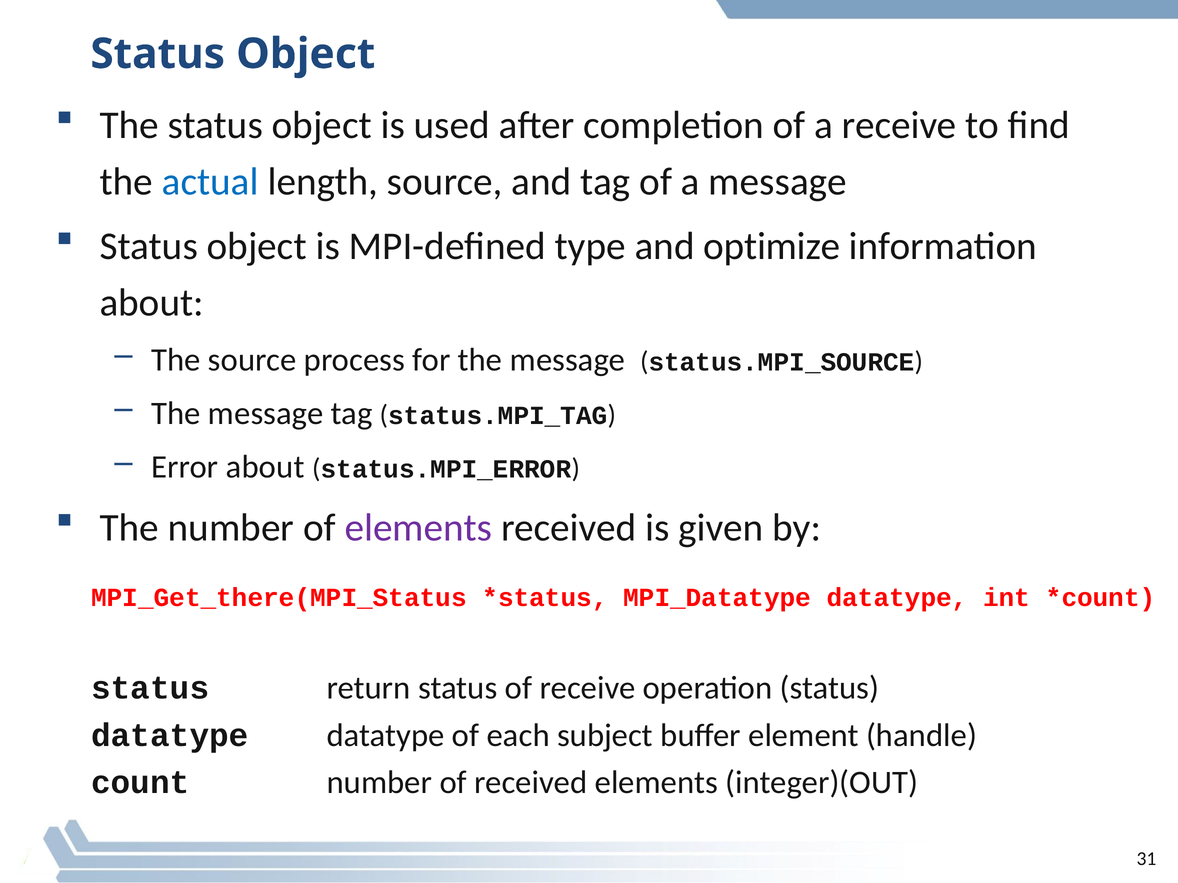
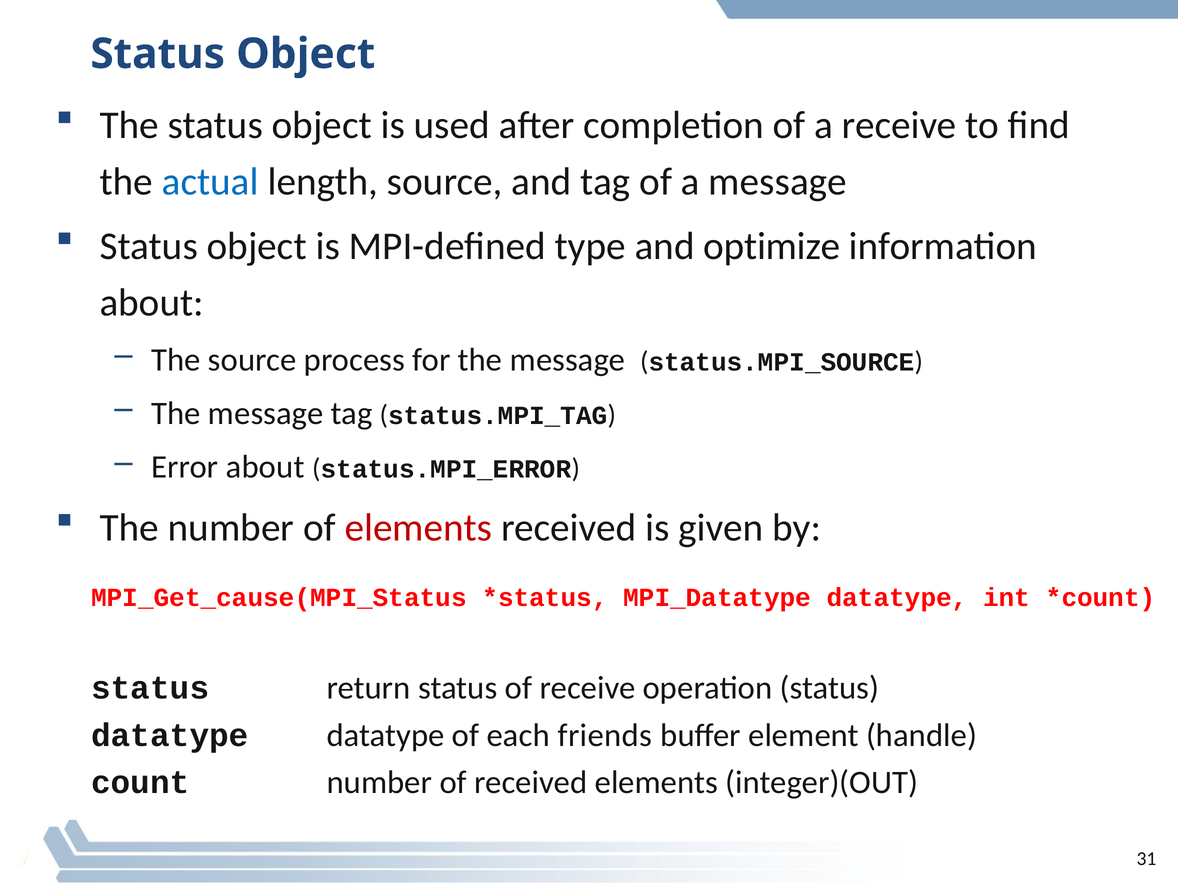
elements colour: purple -> red (418, 528)
MPI_Get_there(MPI_Status: MPI_Get_there(MPI_Status -> MPI_Get_cause(MPI_Status (279, 598)
subject: subject -> friends (605, 736)
